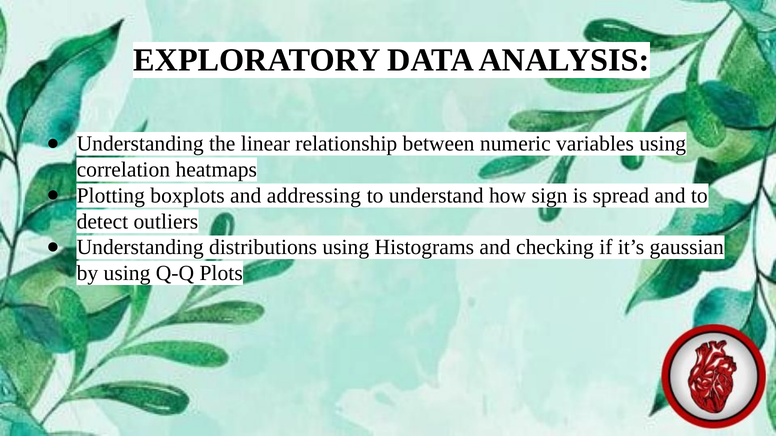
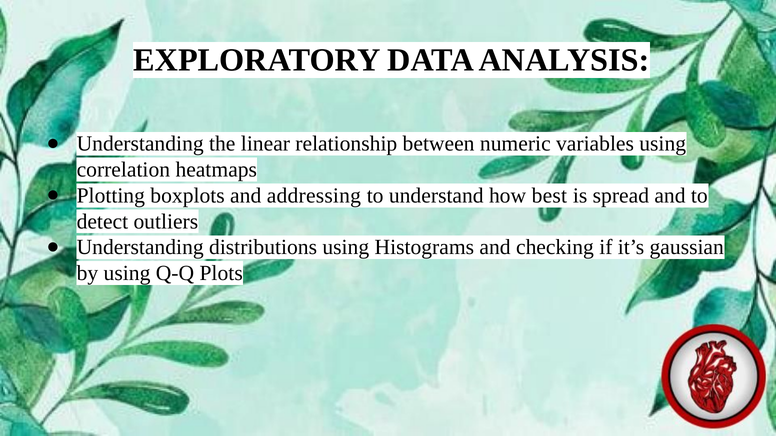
sign: sign -> best (549, 196)
